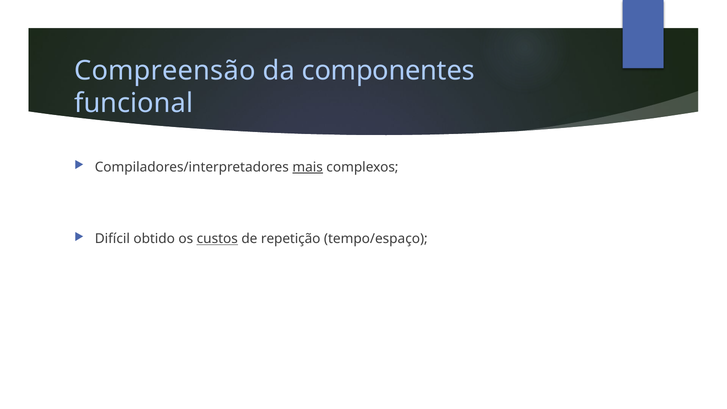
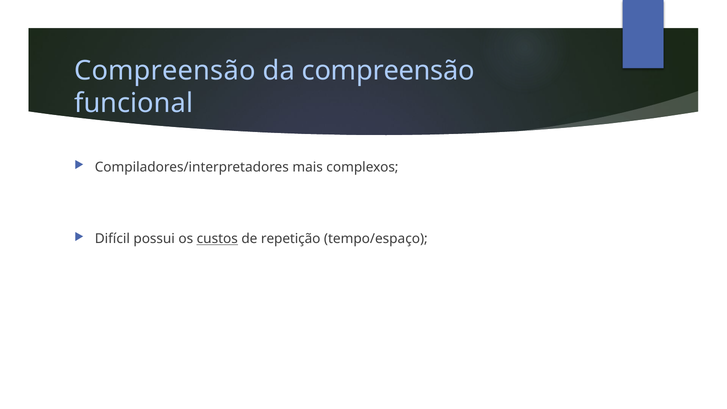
da componentes: componentes -> compreensão (388, 71)
mais underline: present -> none (308, 167)
obtido: obtido -> possui (154, 239)
